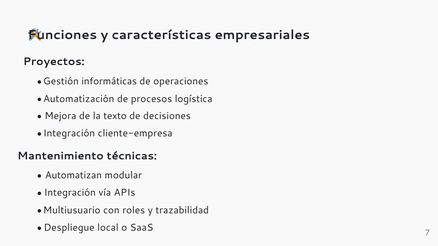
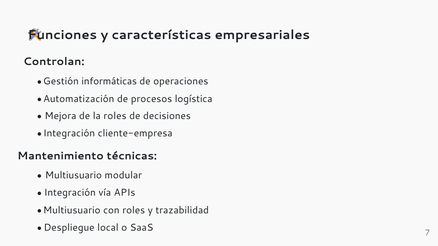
Proyectos: Proyectos -> Controlan (54, 62)
la texto: texto -> roles (115, 116)
Automatizan: Automatizan -> Multiusuario (73, 176)
